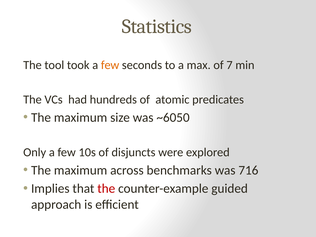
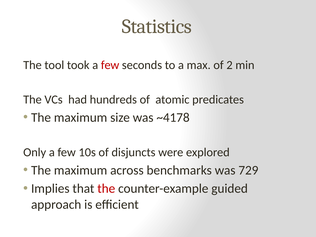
few colour: orange -> red (110, 65)
7: 7 -> 2 (230, 65)
~6050: ~6050 -> ~4178 (173, 117)
716: 716 -> 729 (248, 170)
